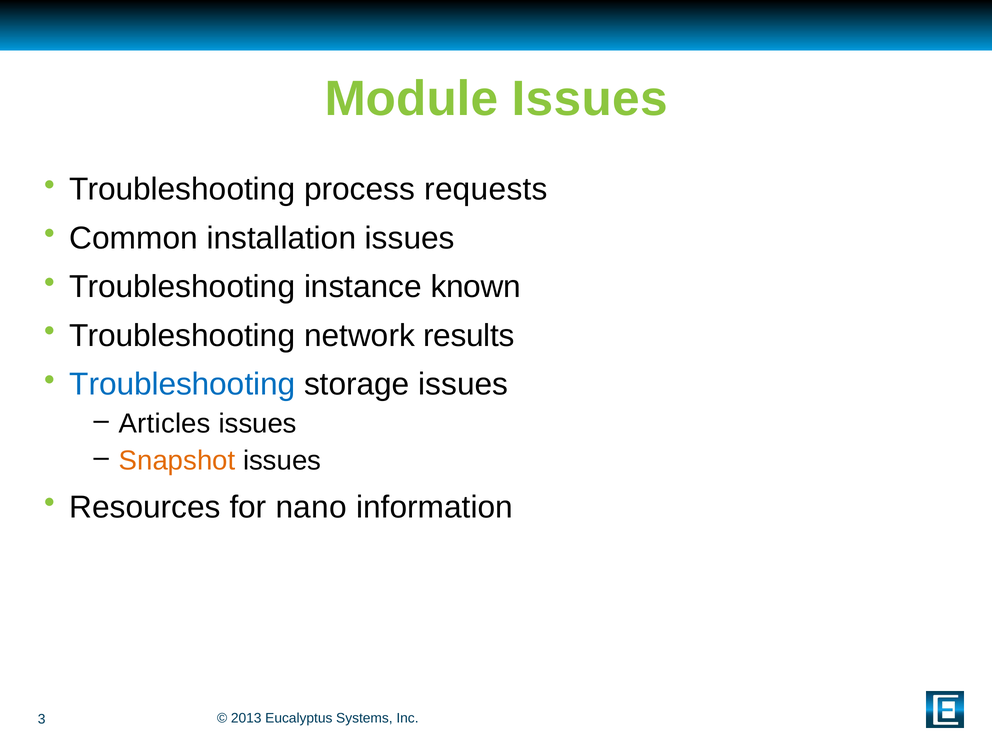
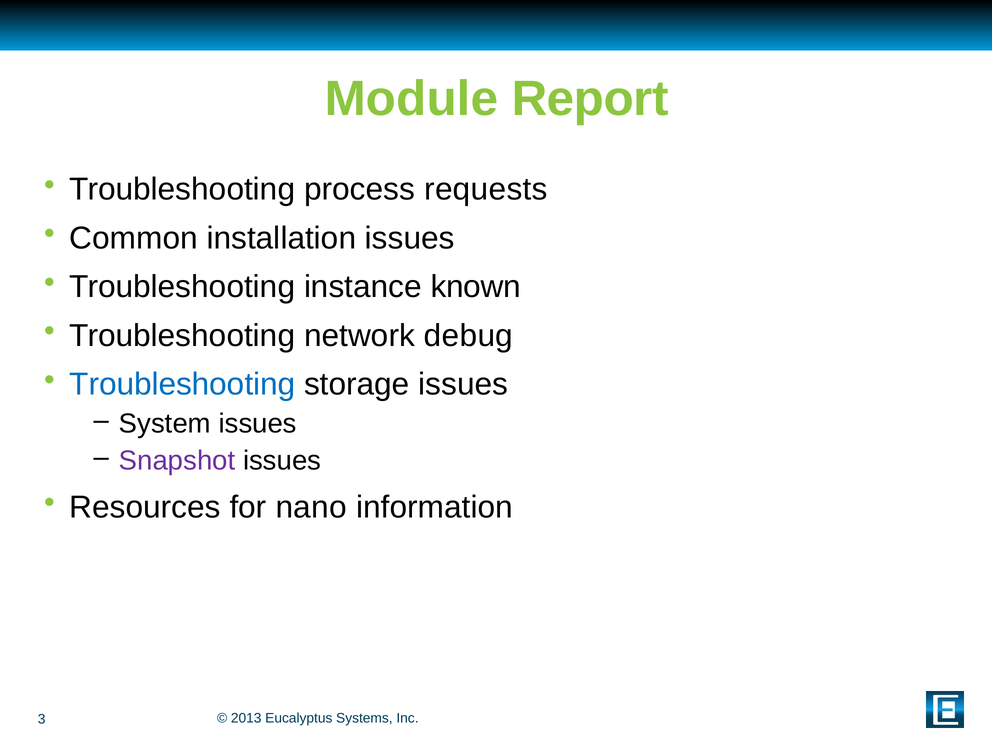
Module Issues: Issues -> Report (590, 99)
results: results -> debug (468, 336)
Articles: Articles -> System (165, 424)
Snapshot colour: orange -> purple (177, 461)
